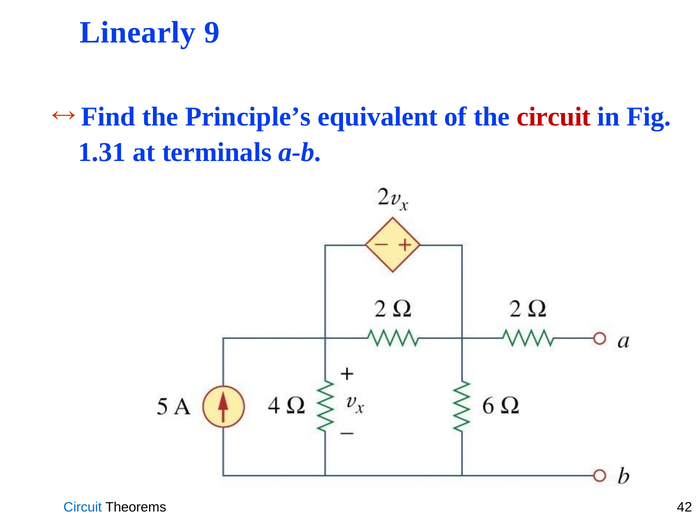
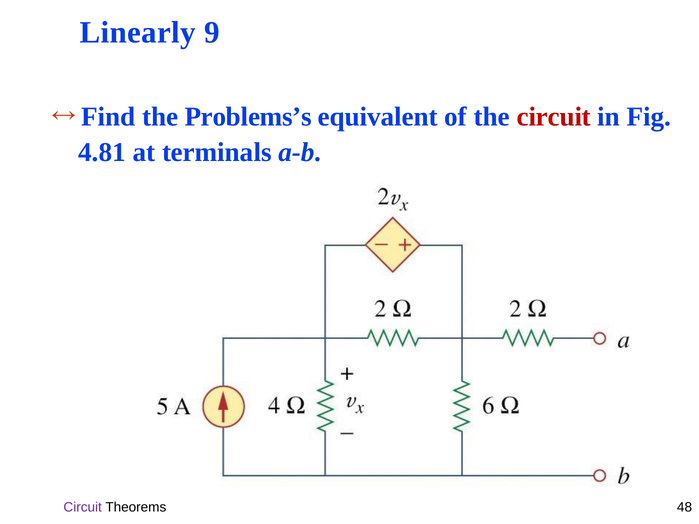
Principle’s: Principle’s -> Problems’s (248, 117)
1.31: 1.31 -> 4.81 (102, 152)
Circuit colour: blue -> purple (83, 507)
42: 42 -> 48 (685, 507)
